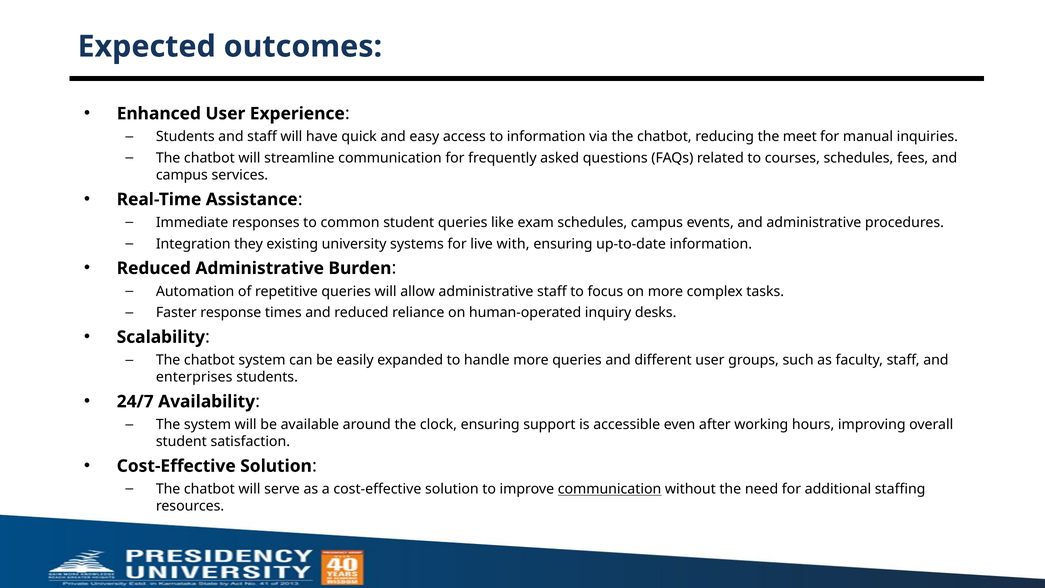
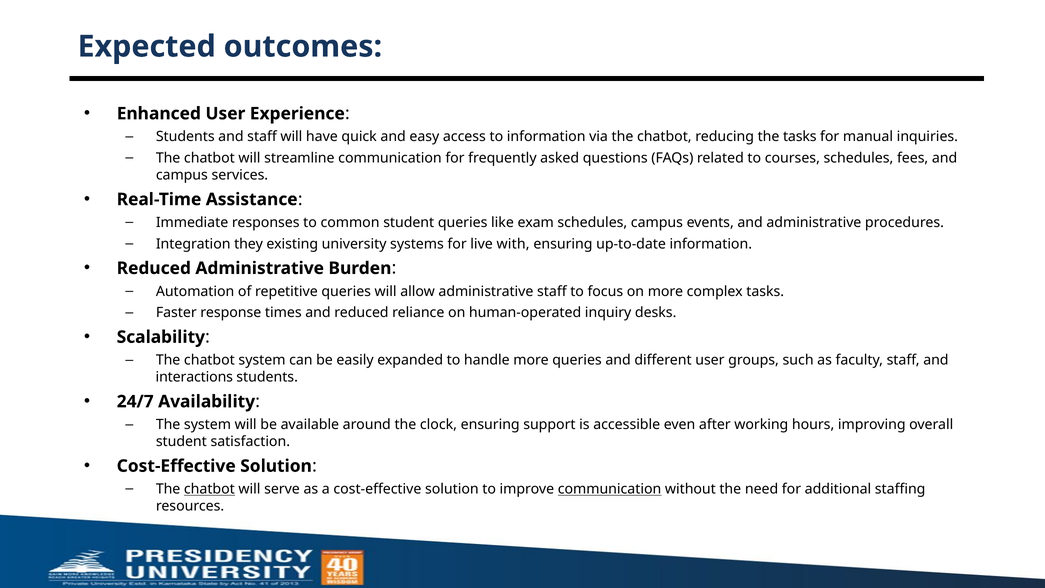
the meet: meet -> tasks (800, 137)
enterprises: enterprises -> interactions (194, 377)
chatbot underline: none -> present (209, 489)
